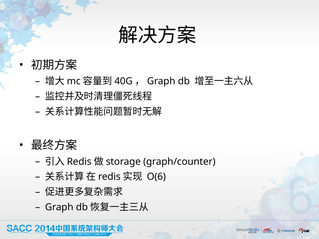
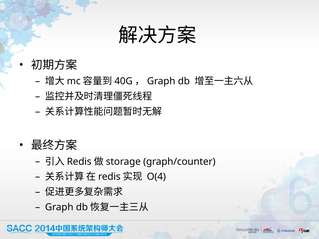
O(6: O(6 -> O(4 (156, 177)
